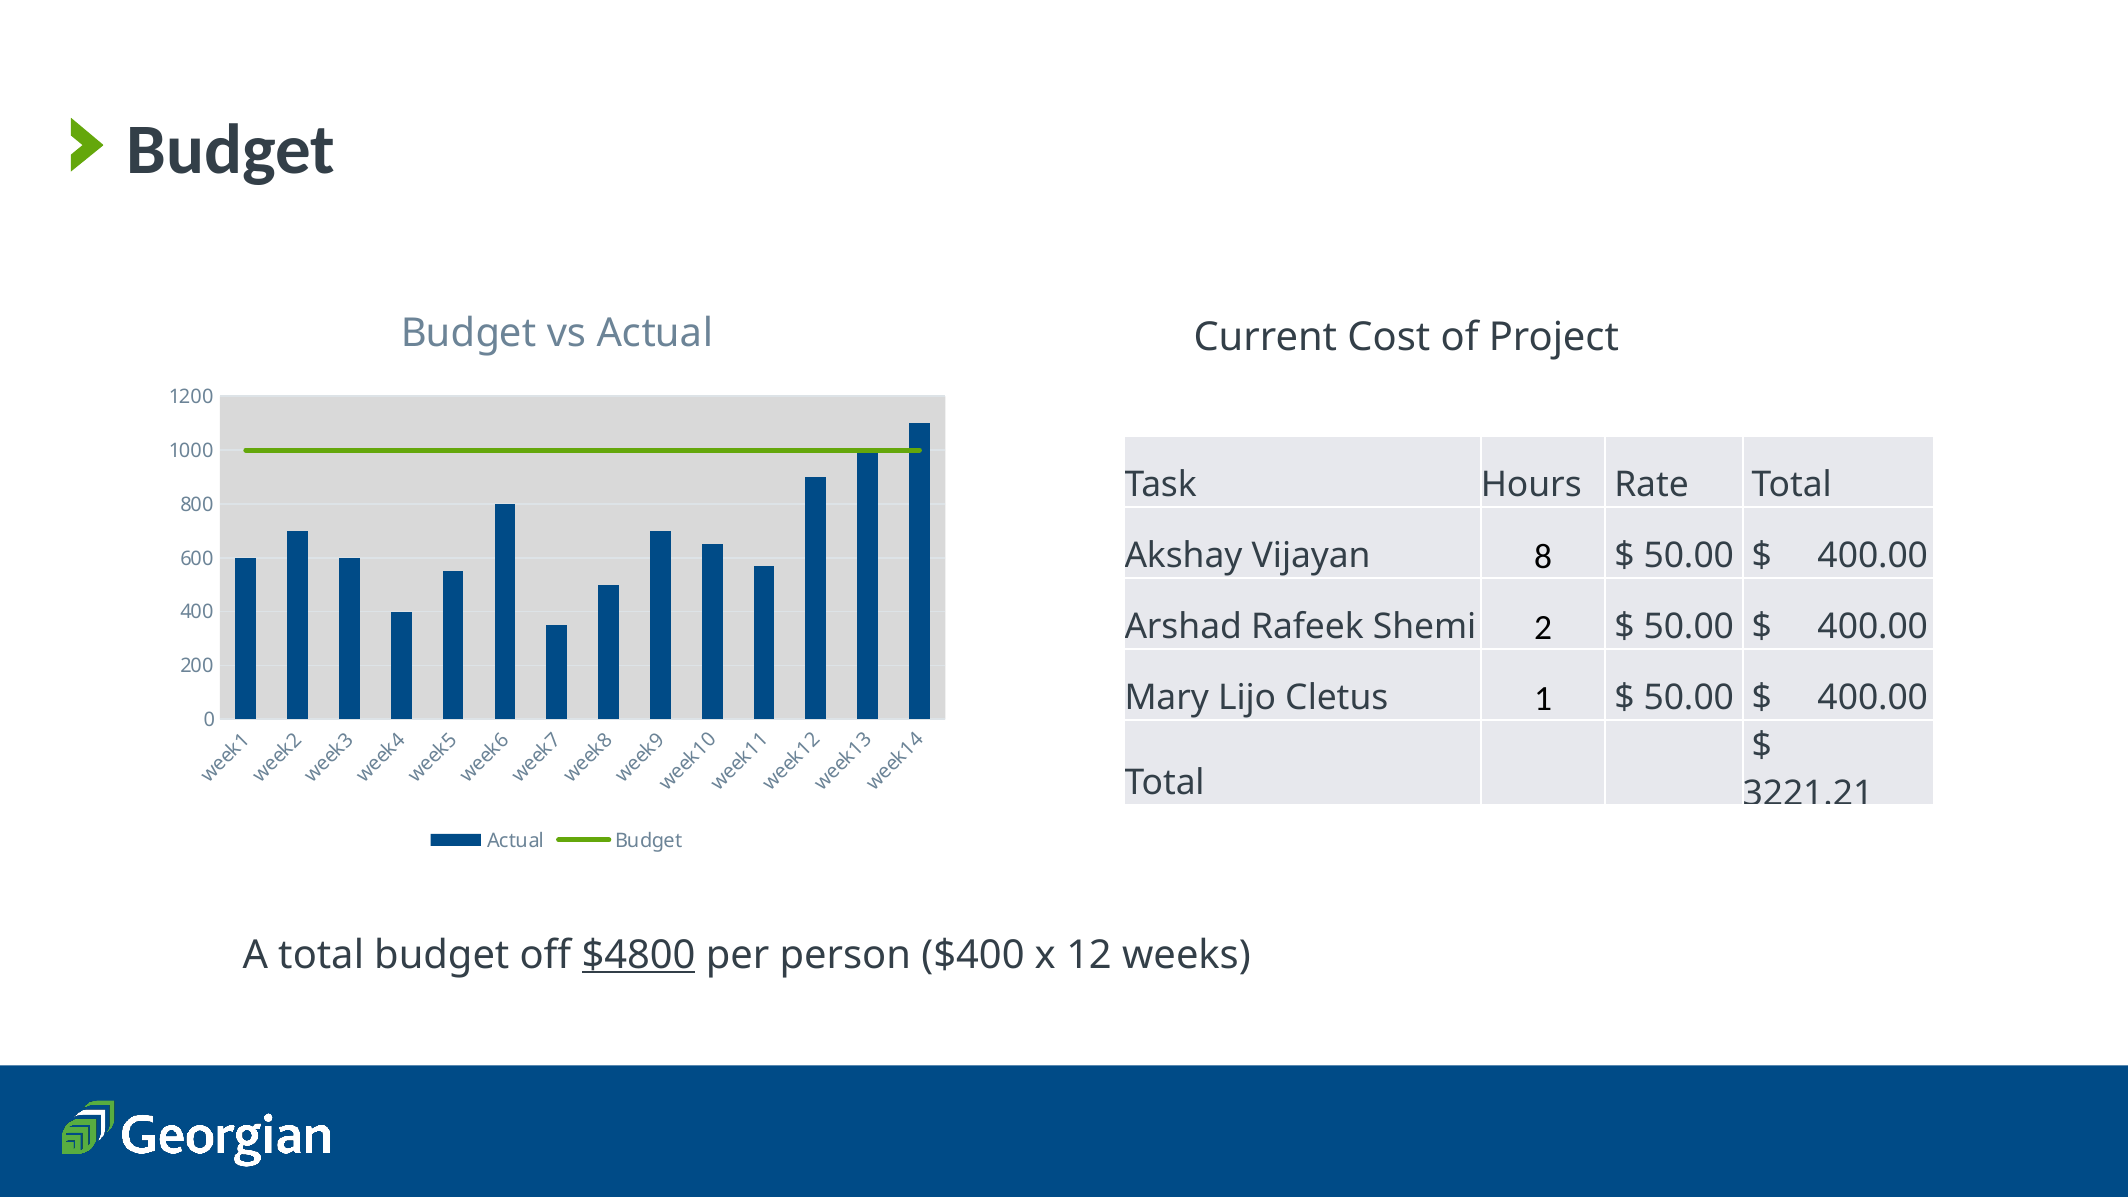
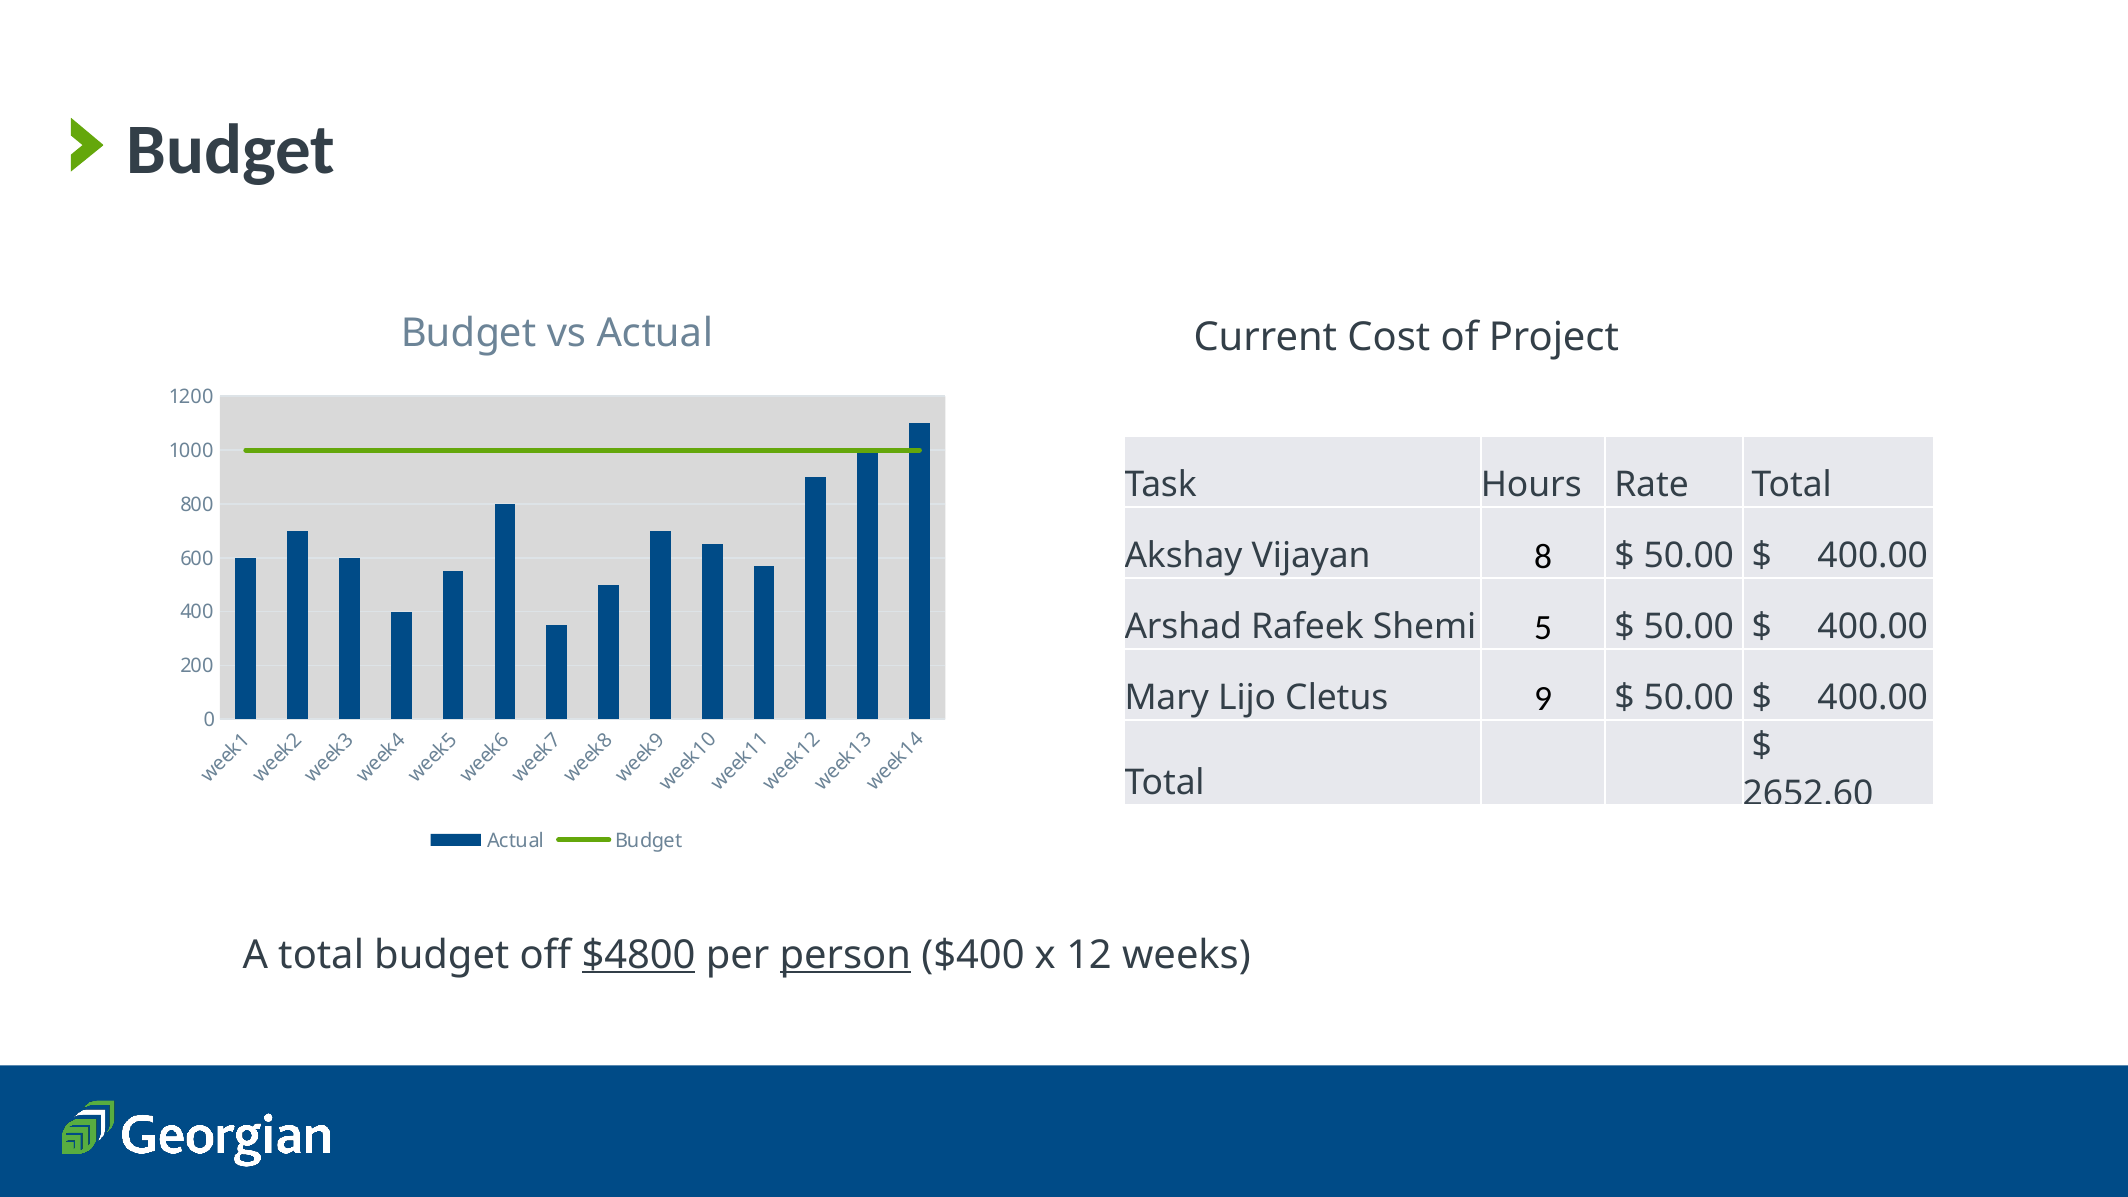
2: 2 -> 5 (1543, 628)
1: 1 -> 9 (1543, 699)
3221.21: 3221.21 -> 2652.60 (1808, 794)
person underline: none -> present (845, 955)
